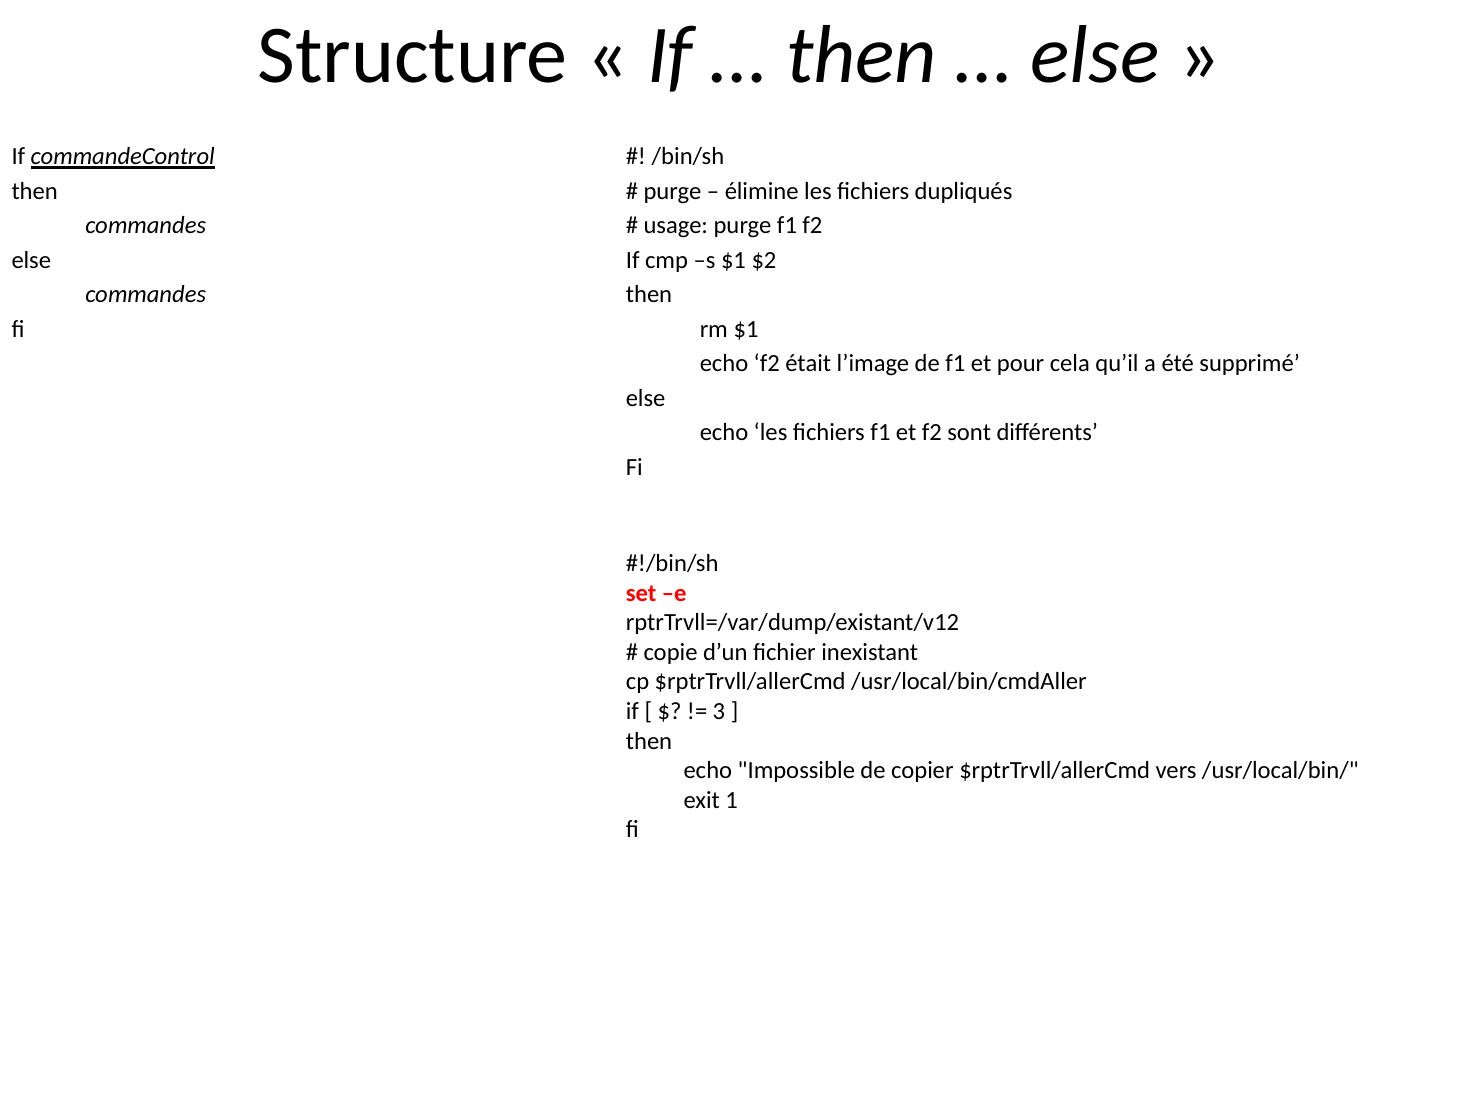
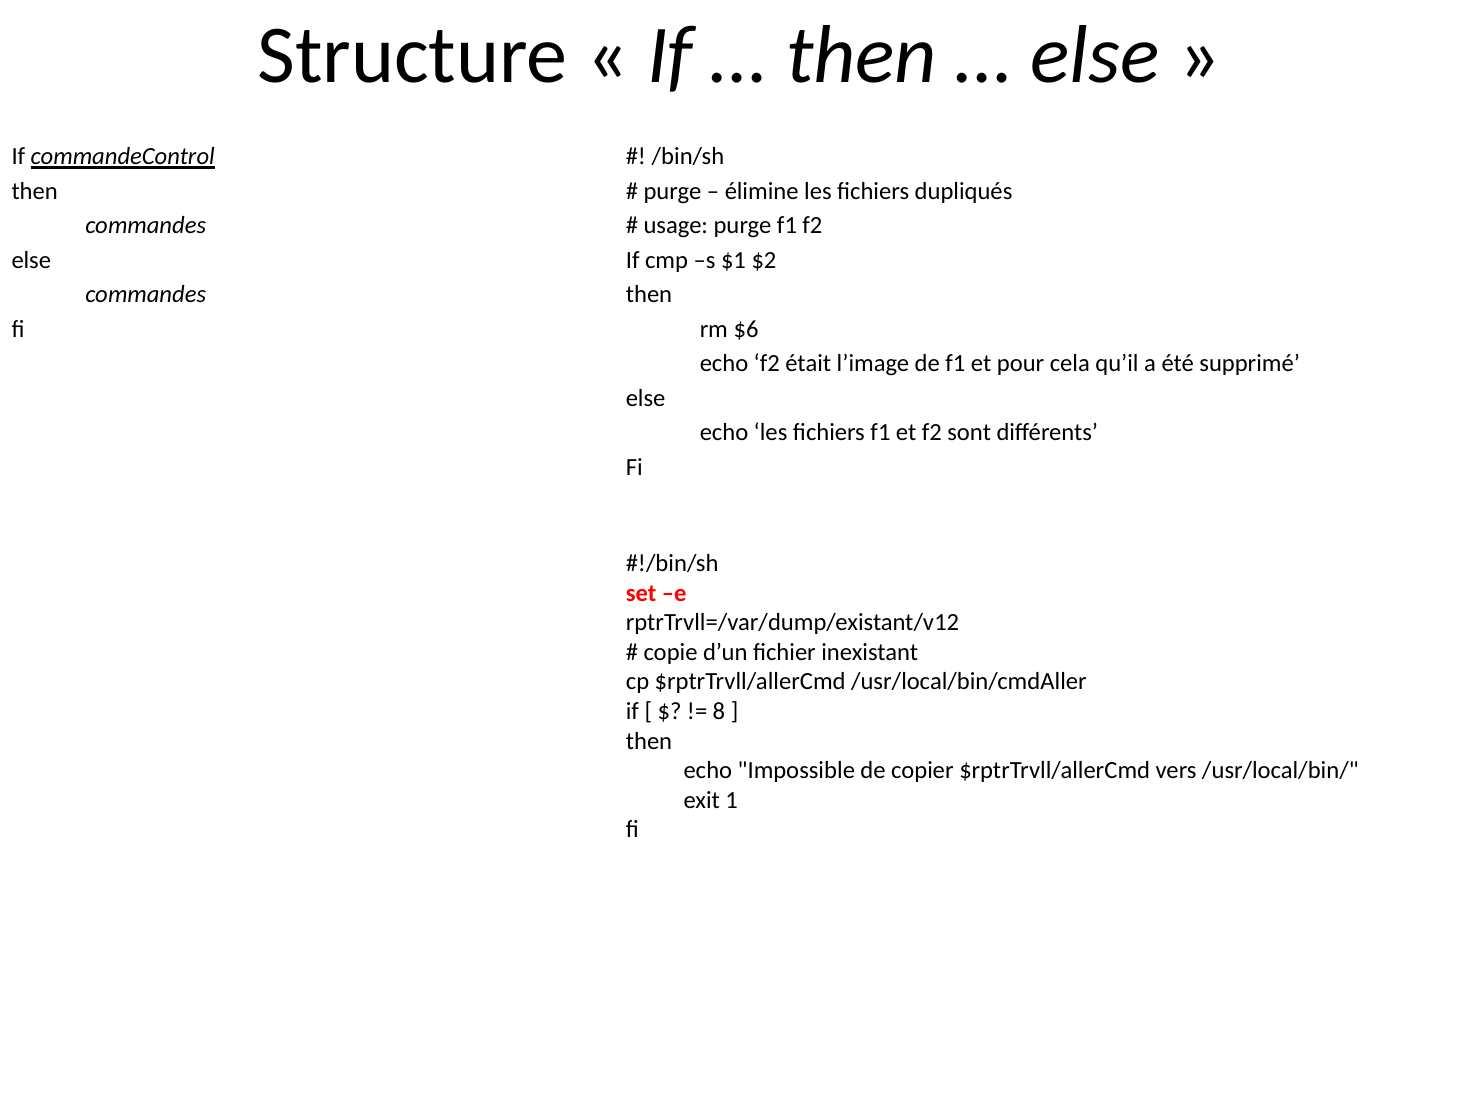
rm $1: $1 -> $6 (746, 329)
3: 3 -> 8 (719, 711)
